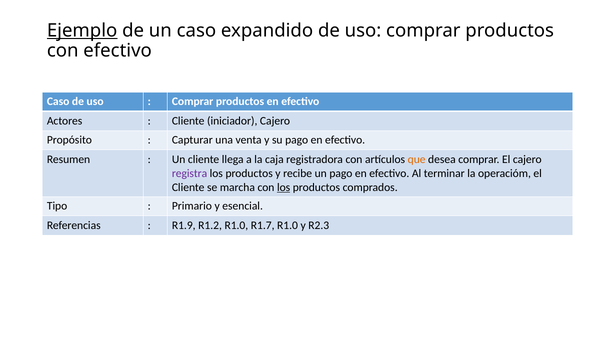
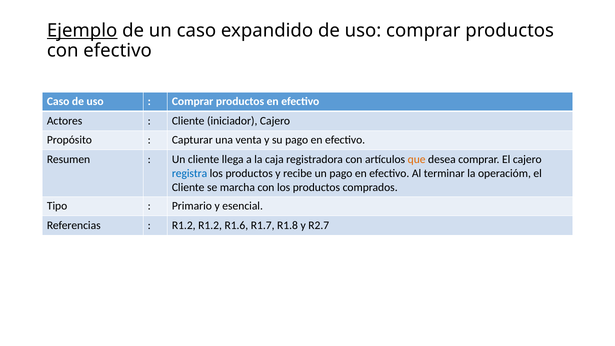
registra colour: purple -> blue (190, 173)
los underline: present -> none (284, 187)
R1.9: R1.9 -> R1.2 (184, 225)
R1.2 R1.0: R1.0 -> R1.6 (236, 225)
R1.7 R1.0: R1.0 -> R1.8 (288, 225)
R2.3: R2.3 -> R2.7 (319, 225)
